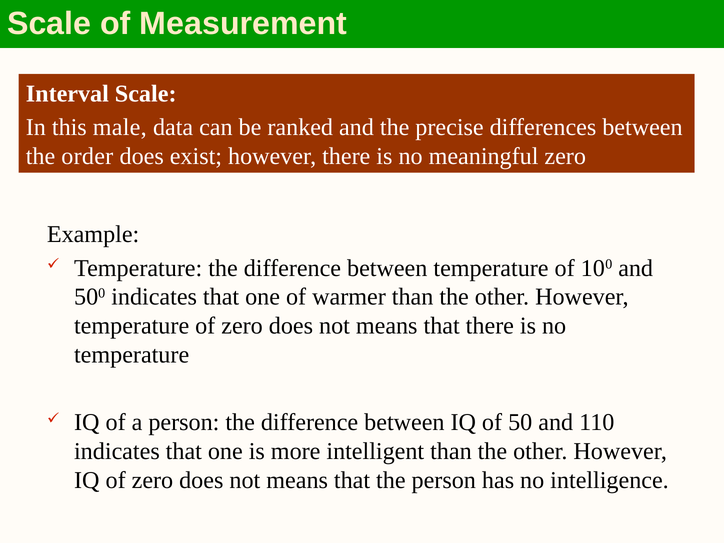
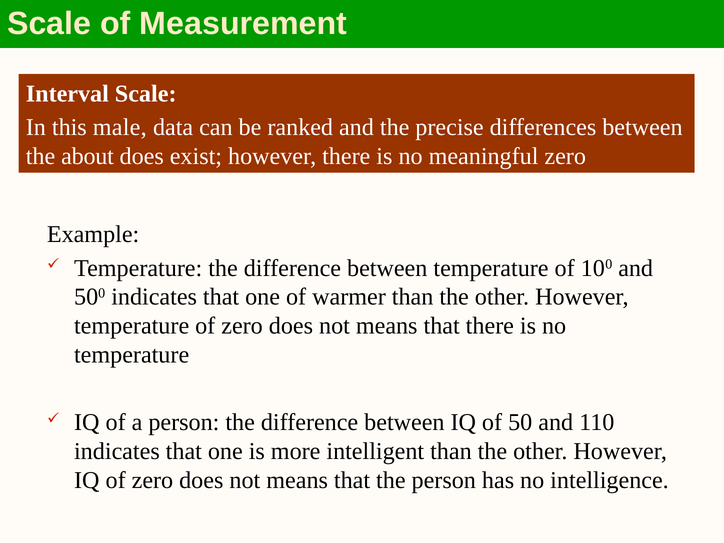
order: order -> about (88, 156)
